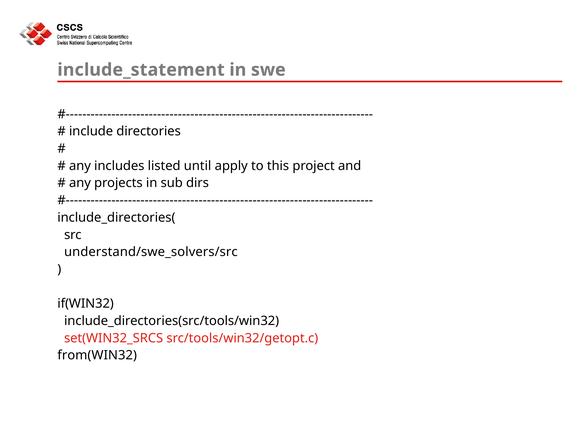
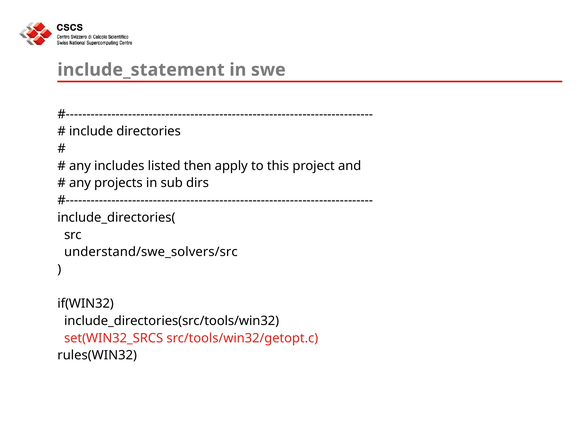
until: until -> then (198, 166)
from(WIN32: from(WIN32 -> rules(WIN32 (97, 356)
